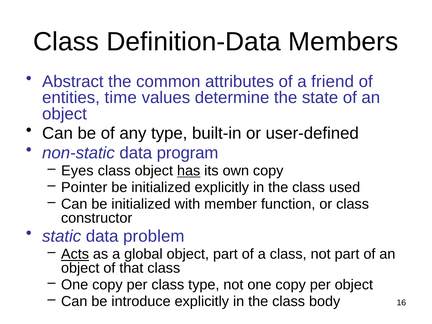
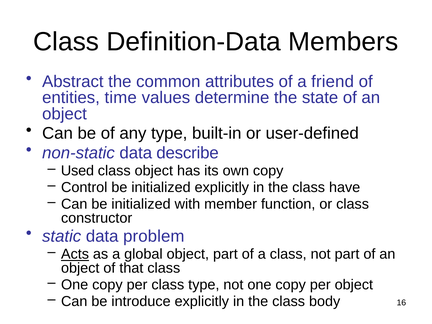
program: program -> describe (188, 153)
Eyes: Eyes -> Used (77, 171)
has underline: present -> none (189, 171)
Pointer: Pointer -> Control (84, 187)
used: used -> have (345, 187)
